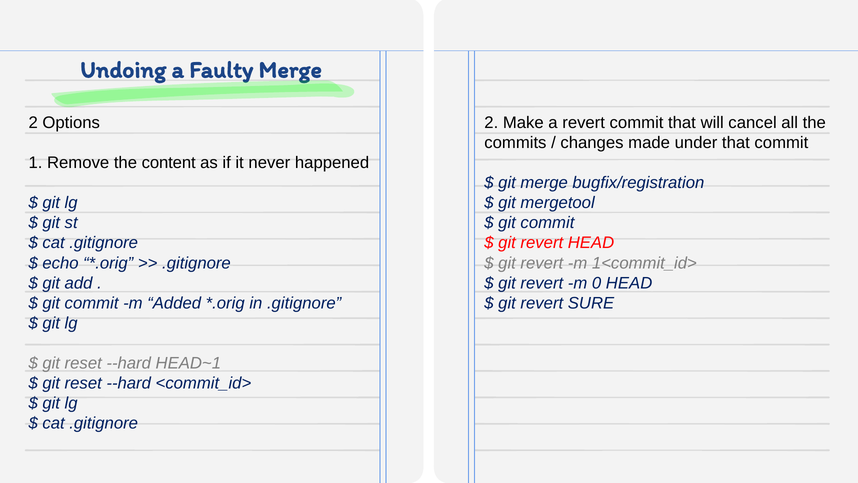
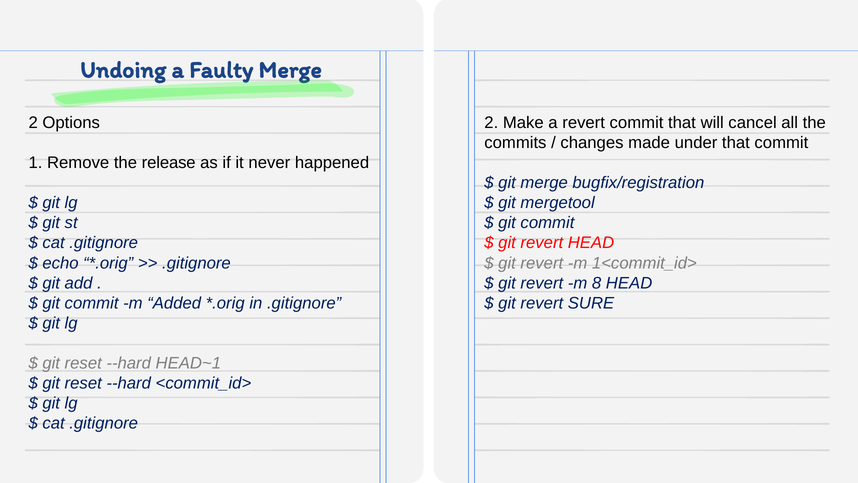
content: content -> release (169, 163)
0: 0 -> 8 (597, 283)
